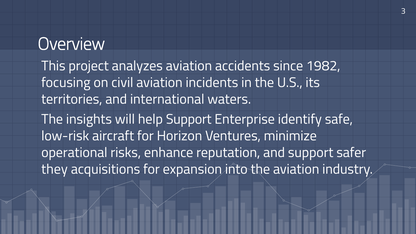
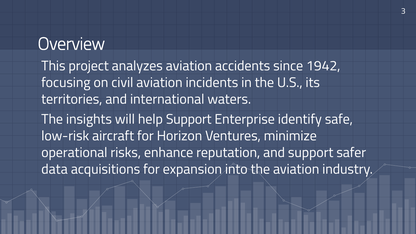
1982: 1982 -> 1942 (323, 66)
they: they -> data (55, 169)
